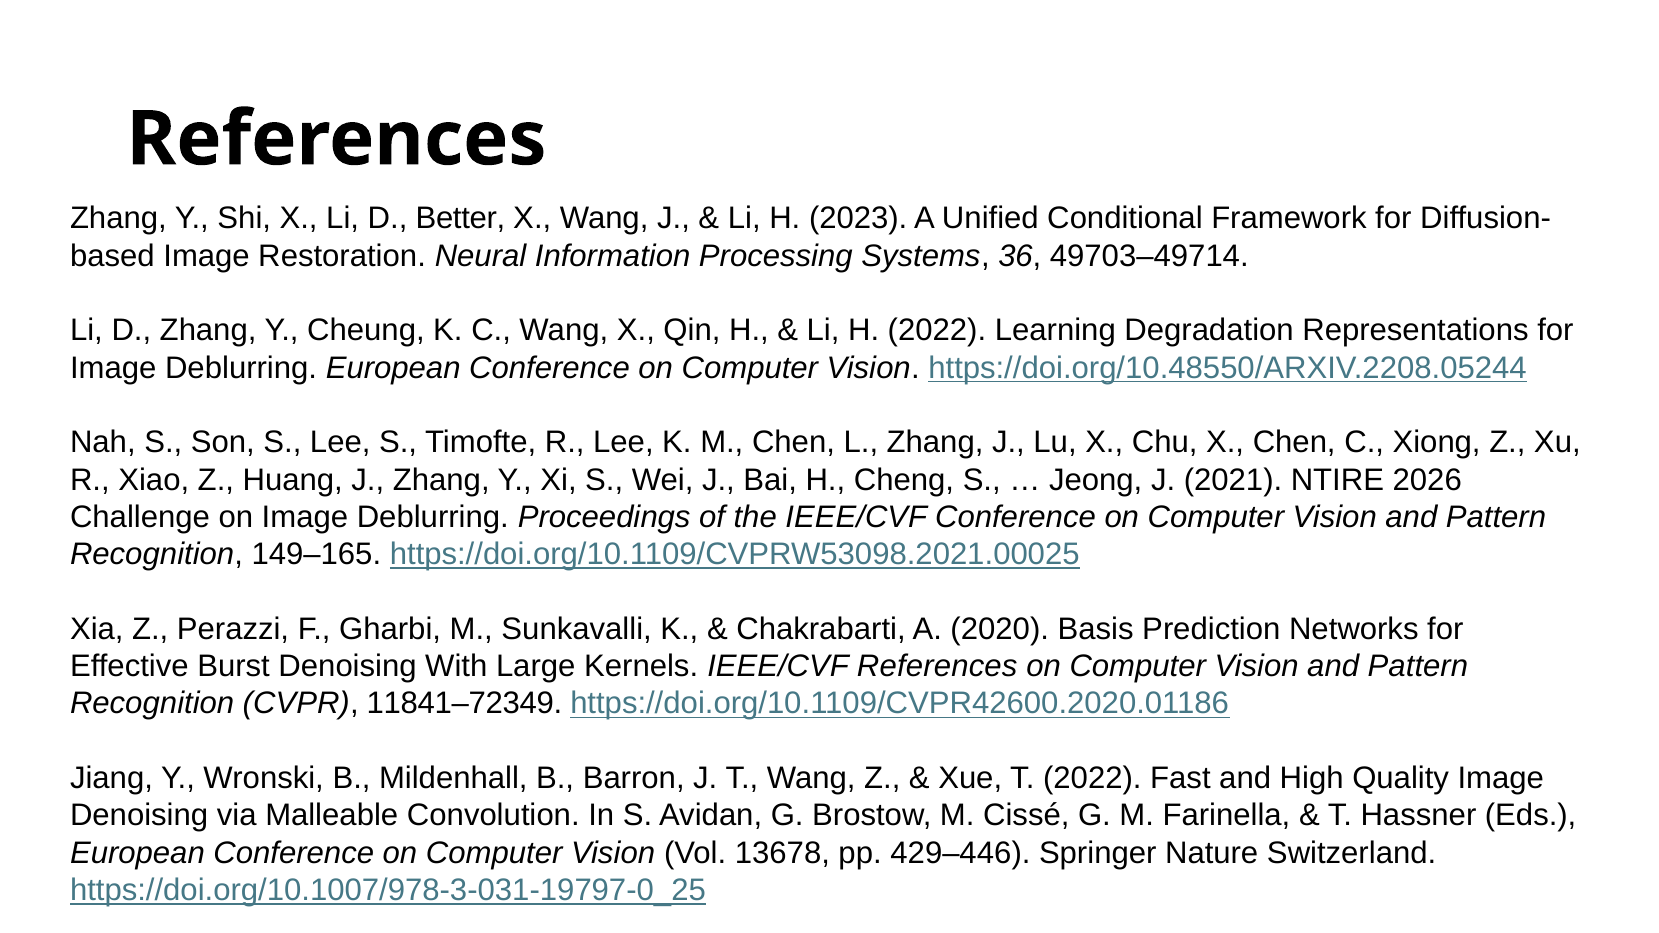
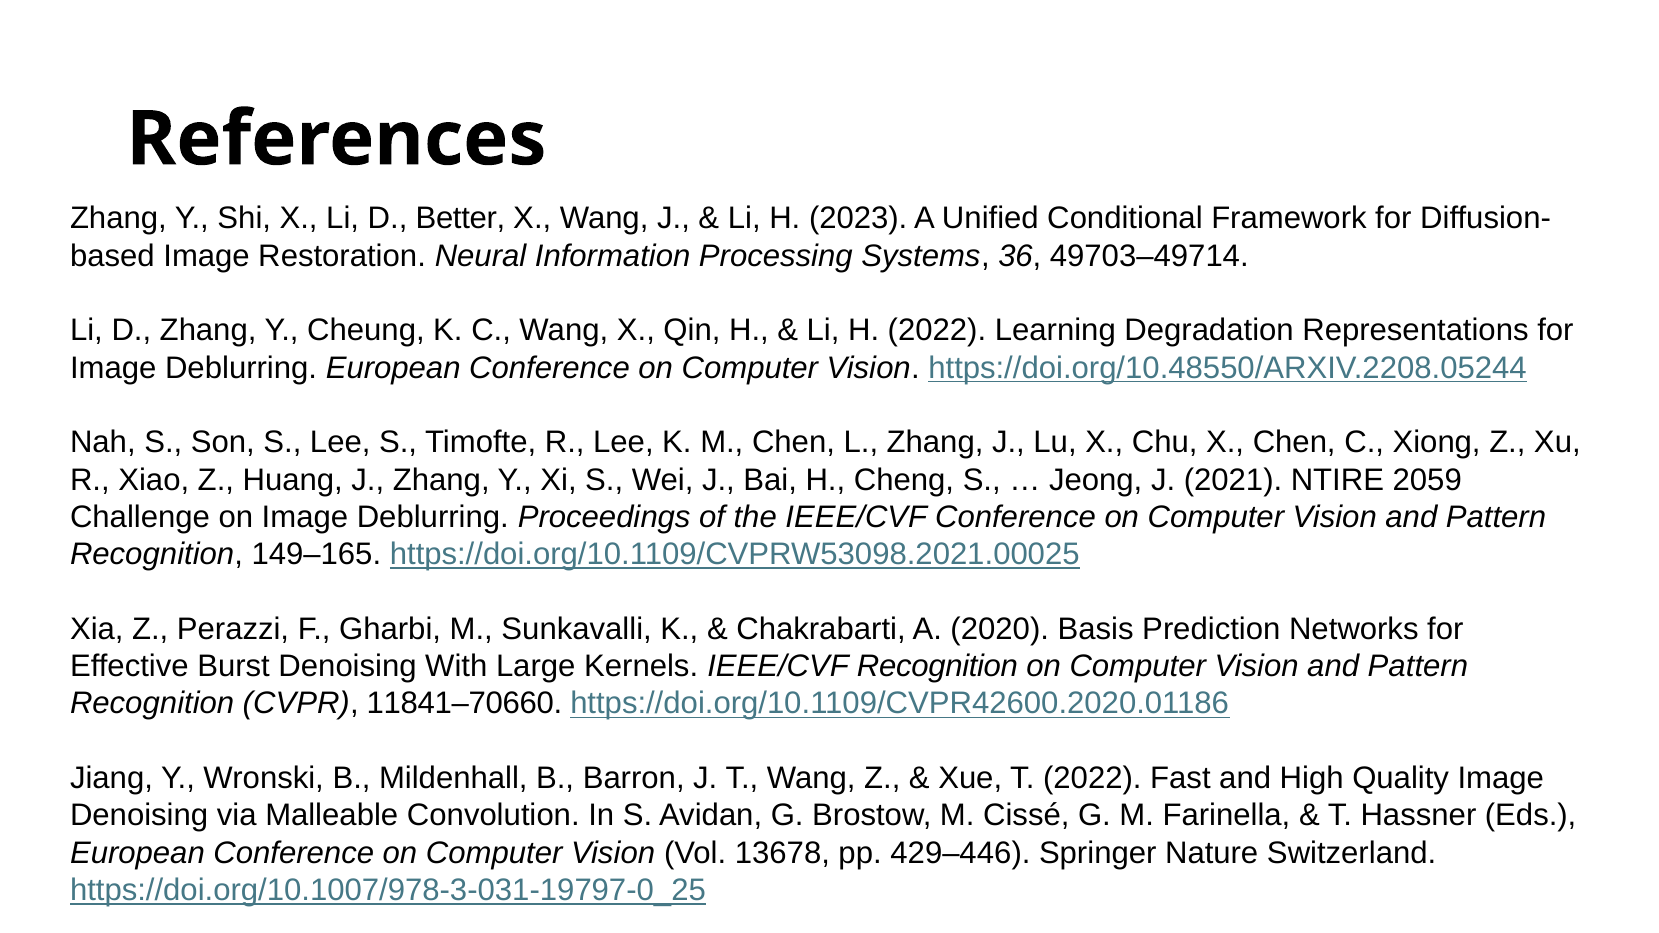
2026: 2026 -> 2059 (1427, 480)
IEEE/CVF References: References -> Recognition (937, 666)
11841–72349: 11841–72349 -> 11841–70660 (464, 704)
